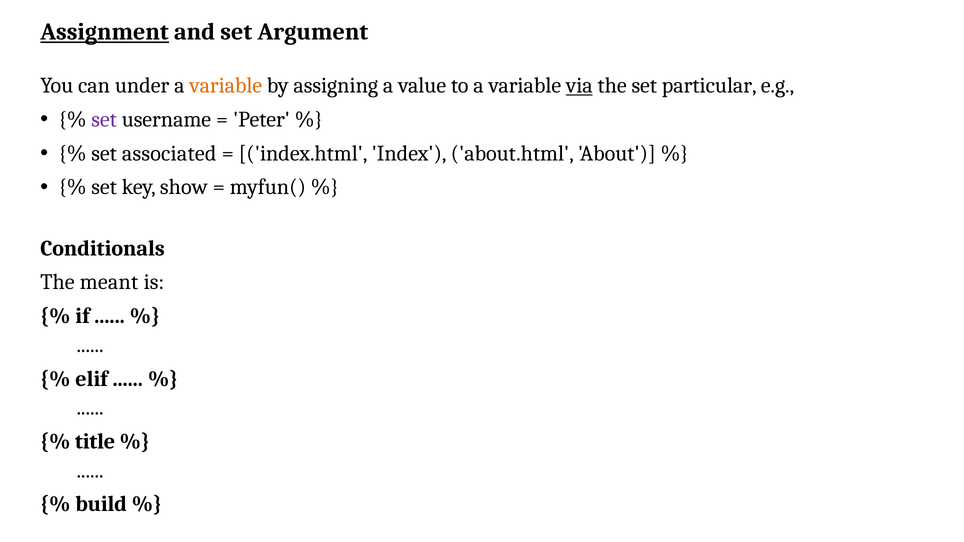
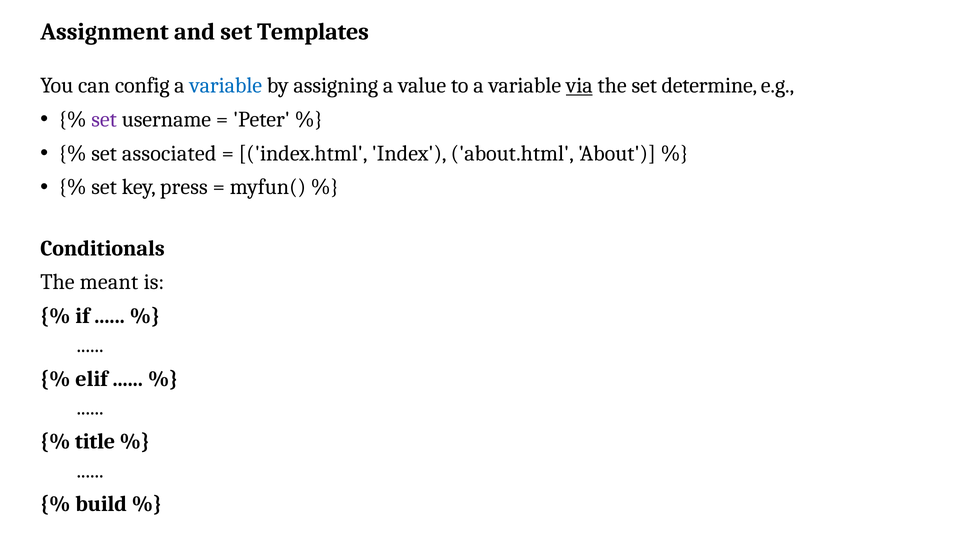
Assignment underline: present -> none (105, 32)
Argument: Argument -> Templates (313, 32)
under: under -> config (142, 86)
variable colour: orange -> blue (226, 86)
particular: particular -> determine (709, 86)
show: show -> press (184, 187)
